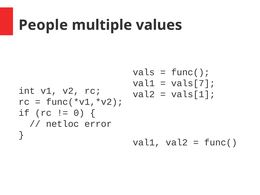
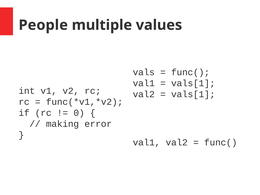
vals[7: vals[7 -> vals[1 (193, 83)
netloc: netloc -> making (62, 124)
